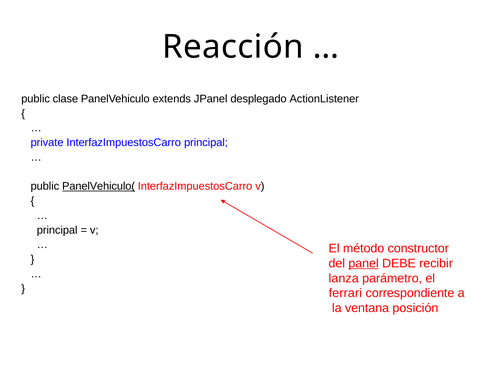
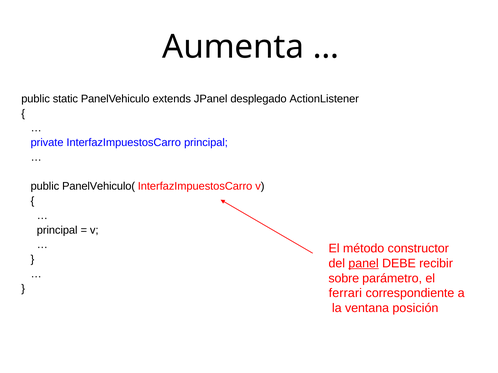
Reacción: Reacción -> Aumenta (233, 47)
clase: clase -> static (65, 99)
PanelVehiculo( underline: present -> none (99, 187)
lanza: lanza -> sobre (344, 279)
